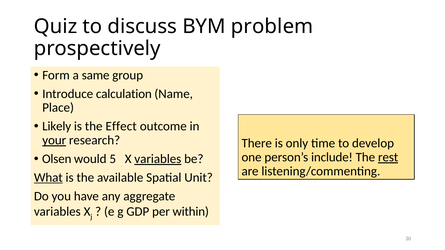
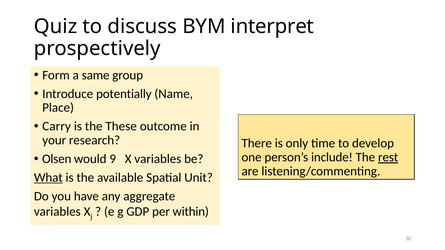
problem: problem -> interpret (272, 26)
calculation: calculation -> potentially (124, 94)
Likely: Likely -> Carry (57, 126)
Effect: Effect -> These (121, 126)
your underline: present -> none (54, 140)
5: 5 -> 9 (113, 159)
variables underline: present -> none (158, 159)
